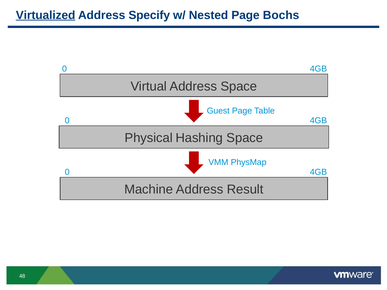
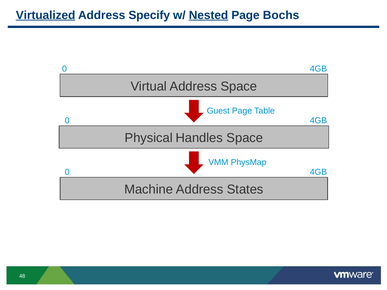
Nested underline: none -> present (208, 15)
Hashing: Hashing -> Handles (199, 138)
Result: Result -> States (245, 190)
